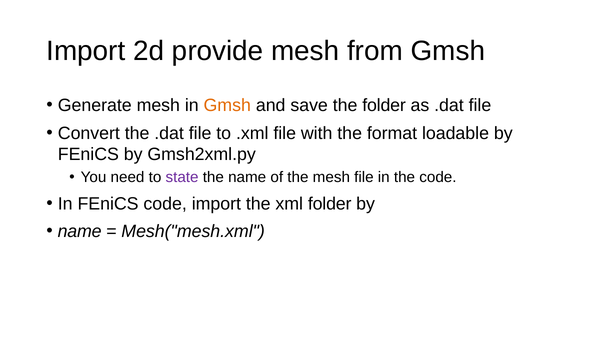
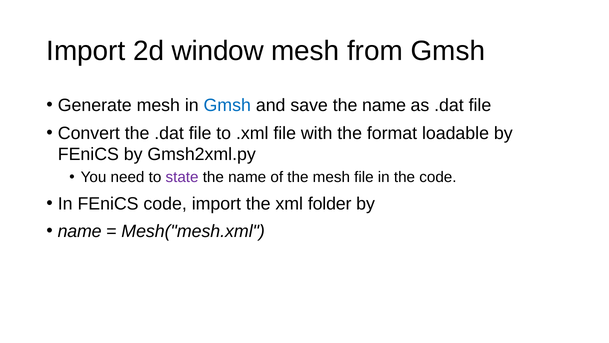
provide: provide -> window (218, 51)
Gmsh colour: orange -> blue (227, 105)
save the folder: folder -> name (384, 105)
